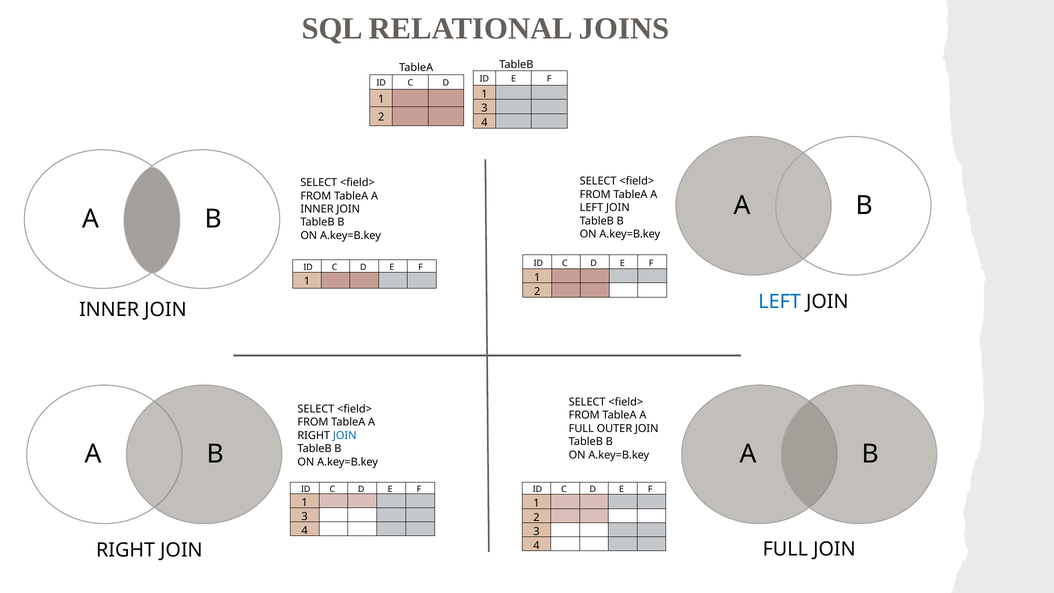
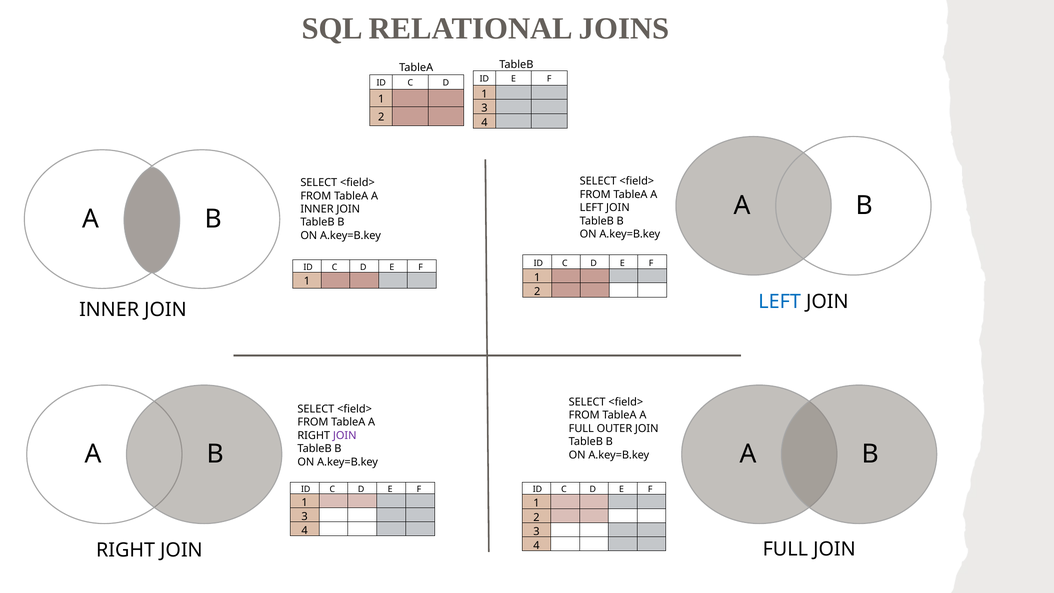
JOIN colour: blue -> purple (345, 435)
